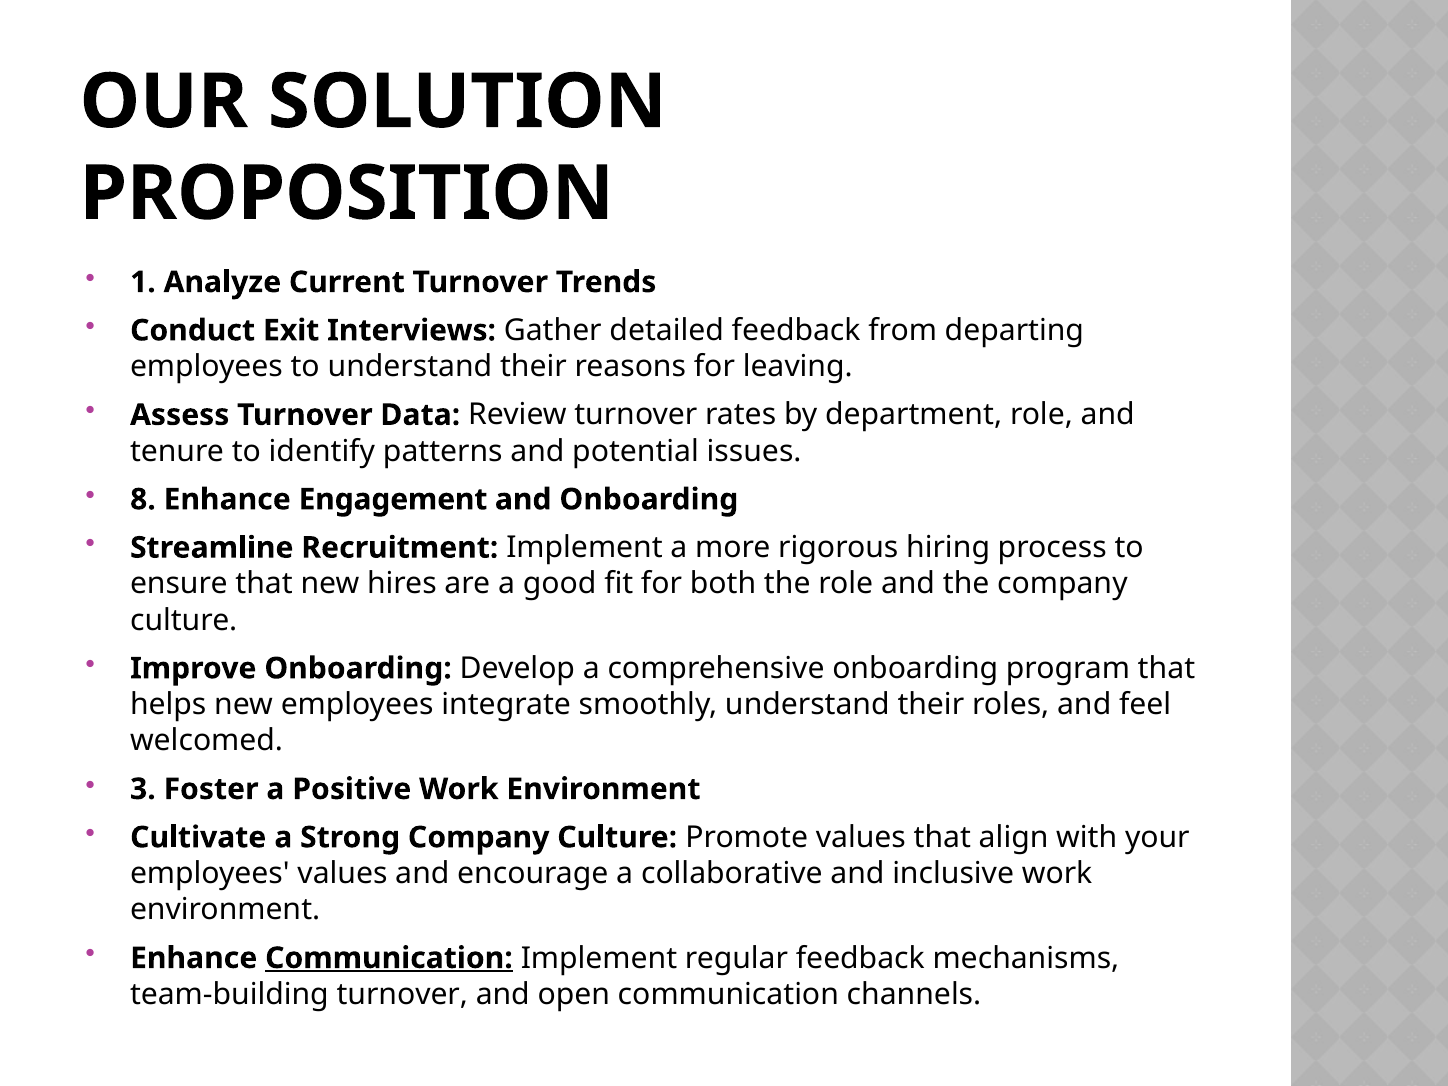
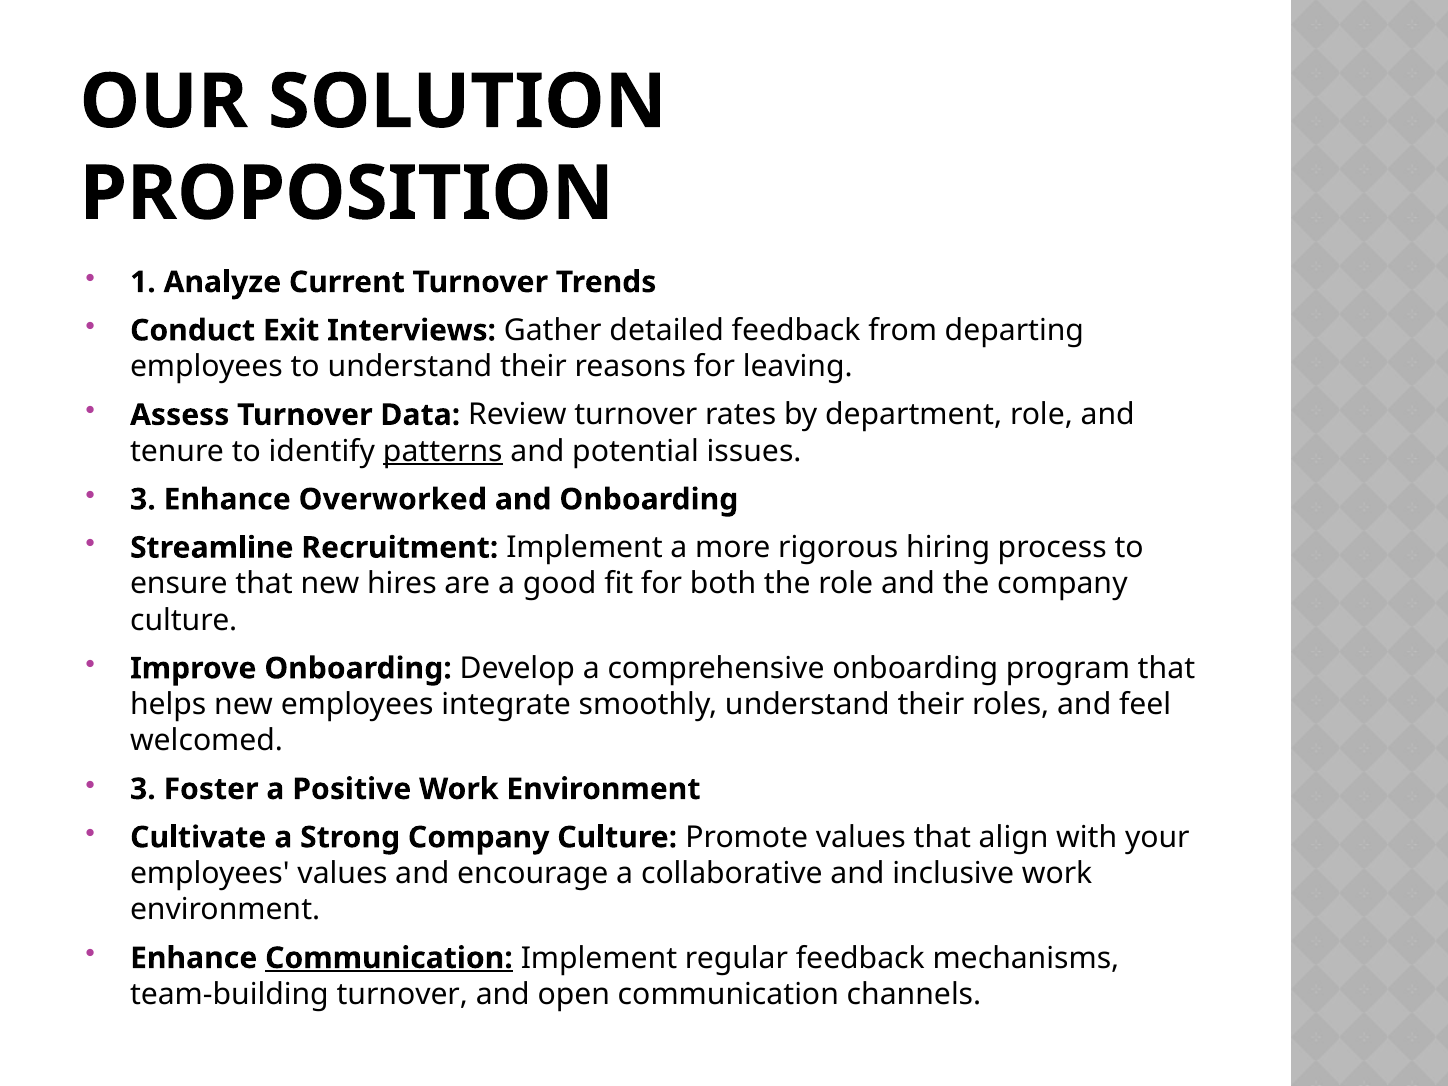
patterns underline: none -> present (443, 451)
8: 8 -> 3 (143, 499)
Engagement: Engagement -> Overworked (393, 499)
